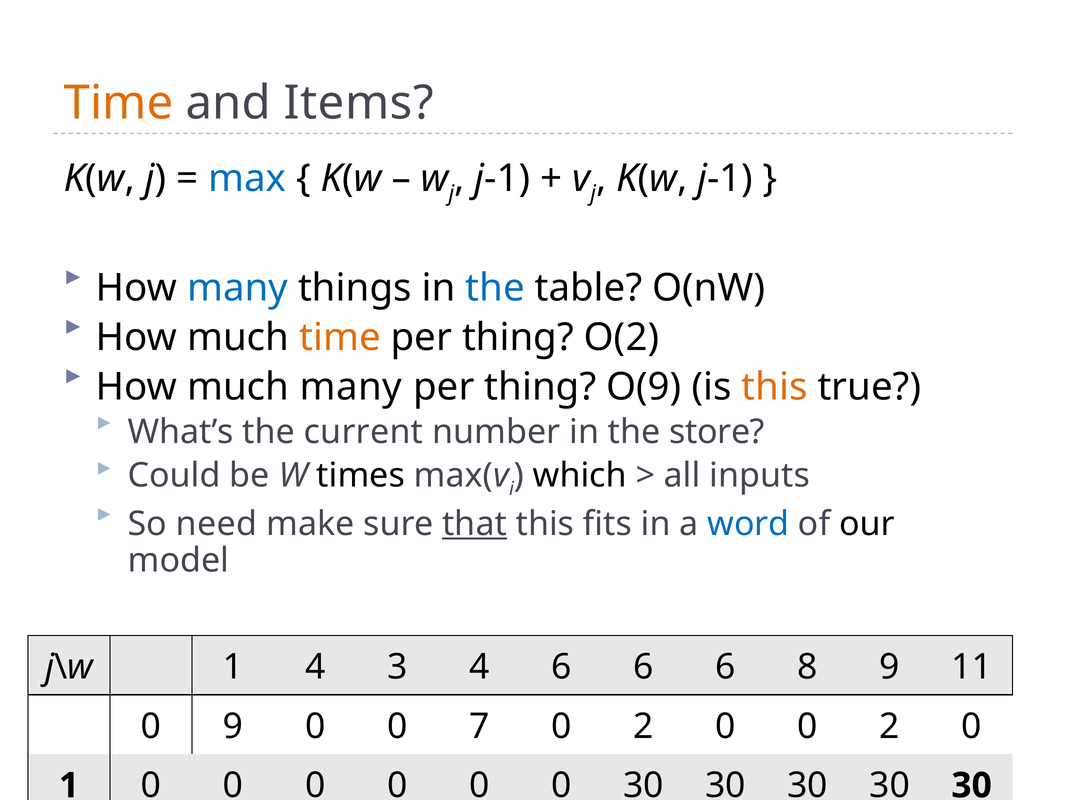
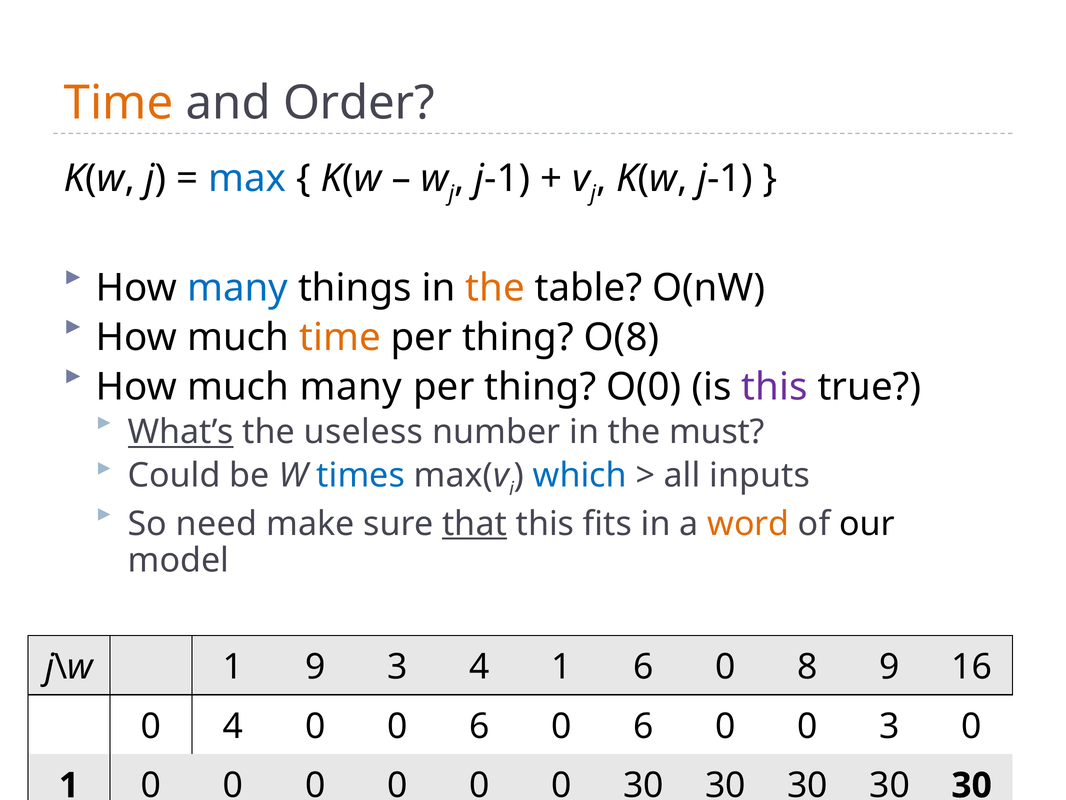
Items: Items -> Order (359, 103)
the colour: blue -> orange (495, 288)
O(2: O(2 -> O(8 (621, 337)
O(9: O(9 -> O(0 (644, 387)
this colour: orange -> purple (774, 387)
What’s underline: none -> present (181, 432)
current: current -> useless (363, 432)
store: store -> must (717, 432)
times colour: black -> blue (361, 475)
which colour: black -> blue (580, 475)
word colour: blue -> orange (748, 523)
1 4: 4 -> 9 (315, 667)
4 6: 6 -> 1 (561, 667)
6: 6 -> 0 (725, 667)
11: 11 -> 16 (972, 667)
0 9: 9 -> 4 (233, 726)
0 0 7: 7 -> 6 (479, 726)
2: 2 -> 6 (643, 726)
0 0 2: 2 -> 3 (890, 726)
